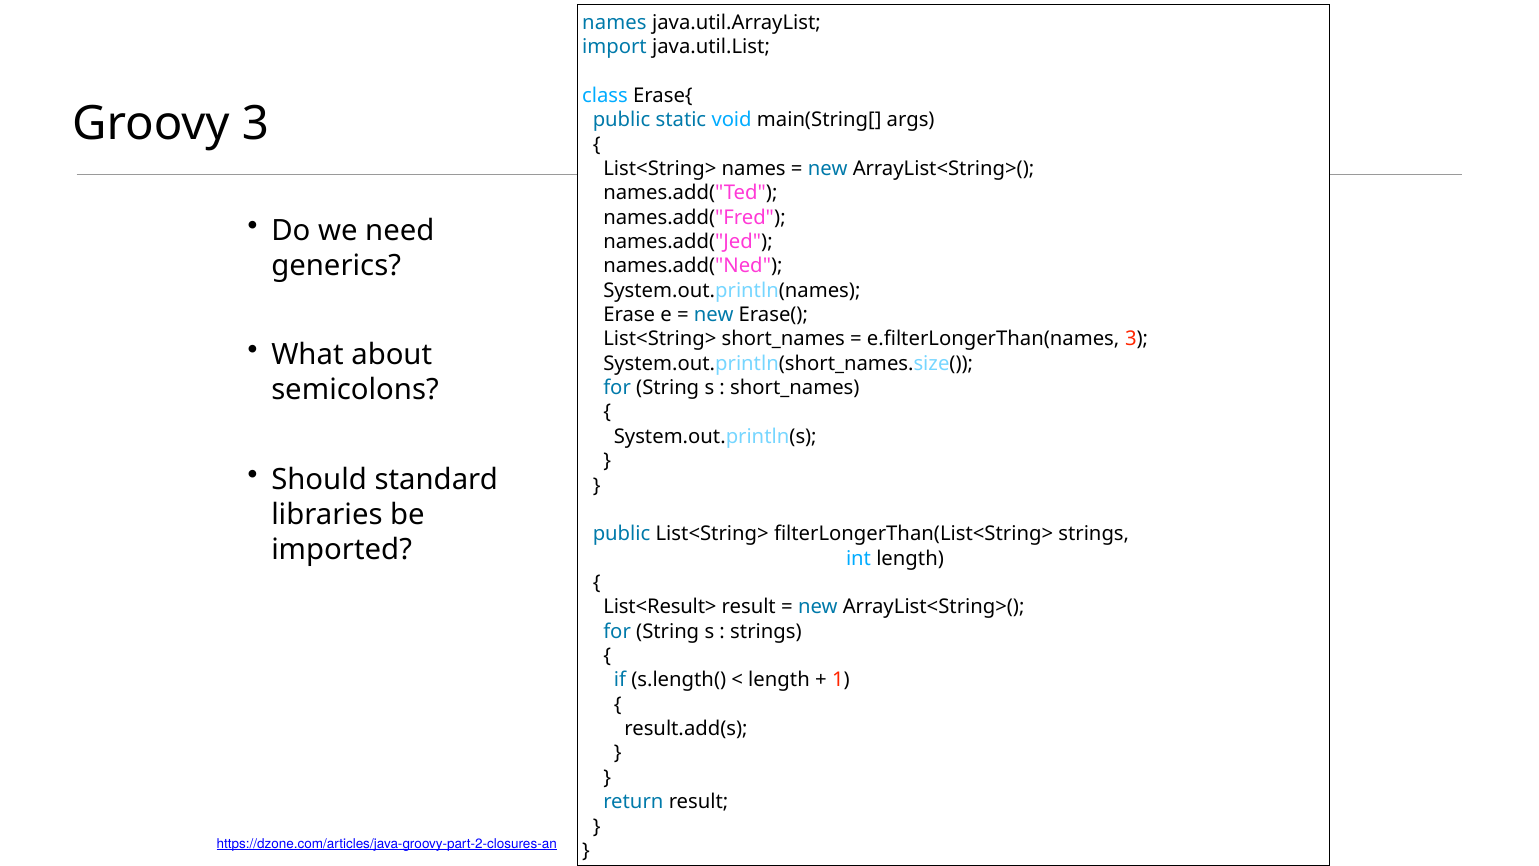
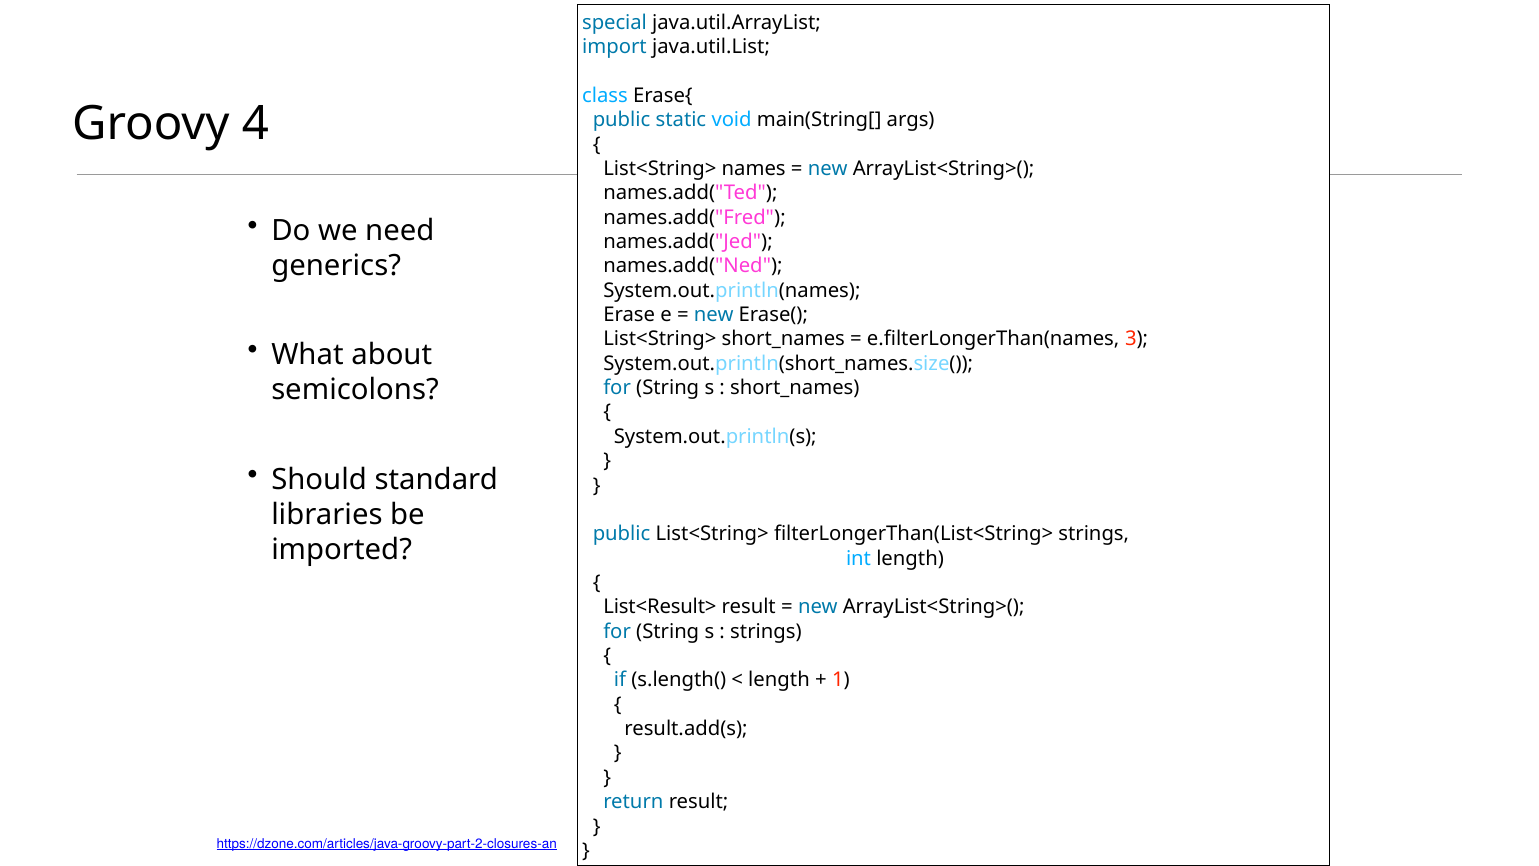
names: names -> special (615, 23)
Groovy 3: 3 -> 4 (256, 124)
